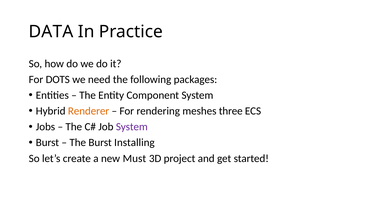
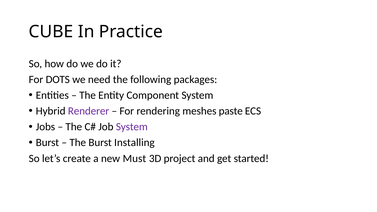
DATA: DATA -> CUBE (51, 32)
Renderer colour: orange -> purple (89, 111)
three: three -> paste (231, 111)
